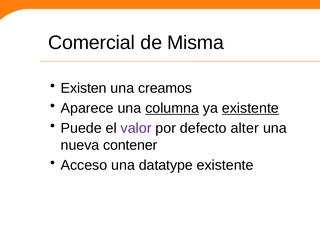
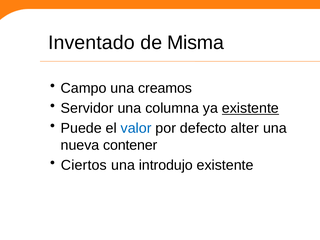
Comercial: Comercial -> Inventado (91, 43)
Existen: Existen -> Campo (84, 88)
Aparece: Aparece -> Servidor (87, 108)
columna underline: present -> none (172, 108)
valor colour: purple -> blue (136, 128)
Acceso: Acceso -> Ciertos (84, 165)
datatype: datatype -> introdujo (166, 165)
